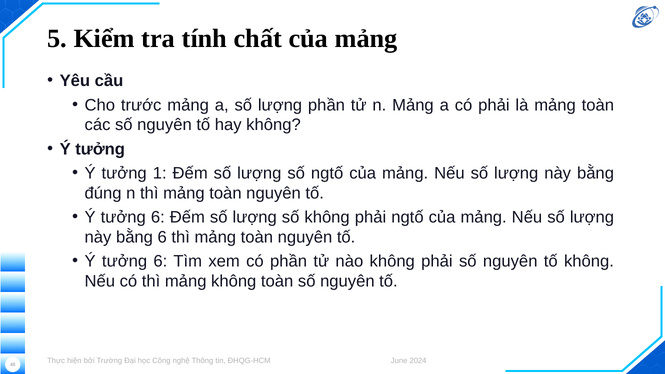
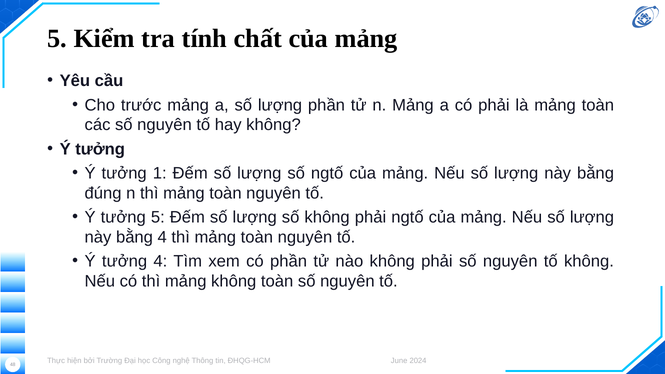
6: 6 -> 5 (158, 217)
bằng 6: 6 -> 4 (162, 237)
6: 6 -> 4 (160, 261)
